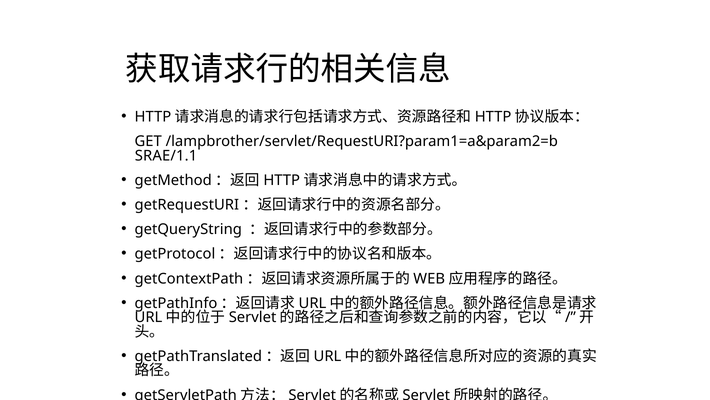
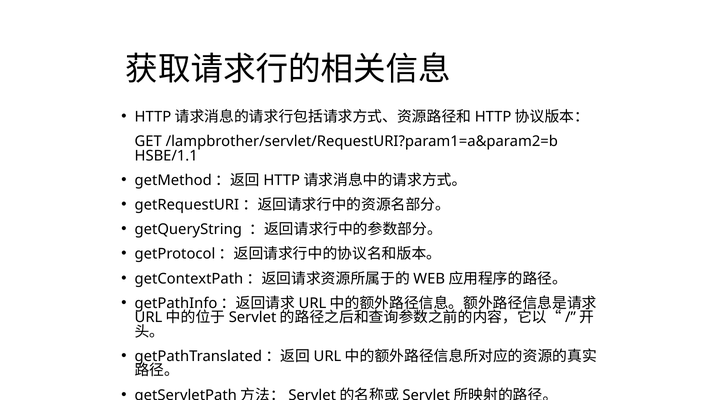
SRAE/1.1: SRAE/1.1 -> HSBE/1.1 (166, 155)
